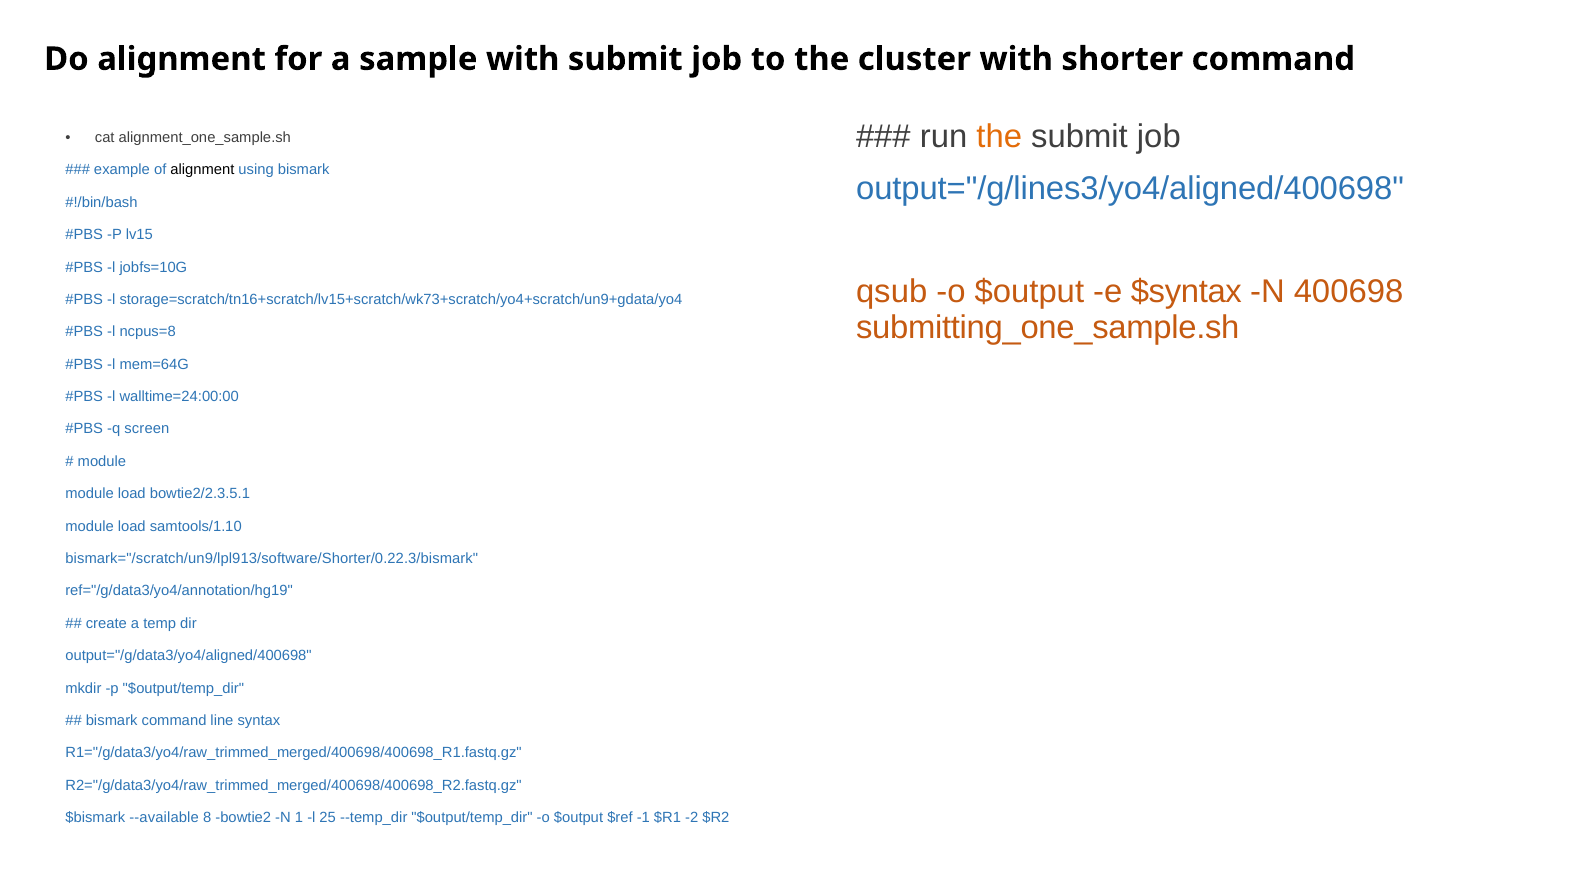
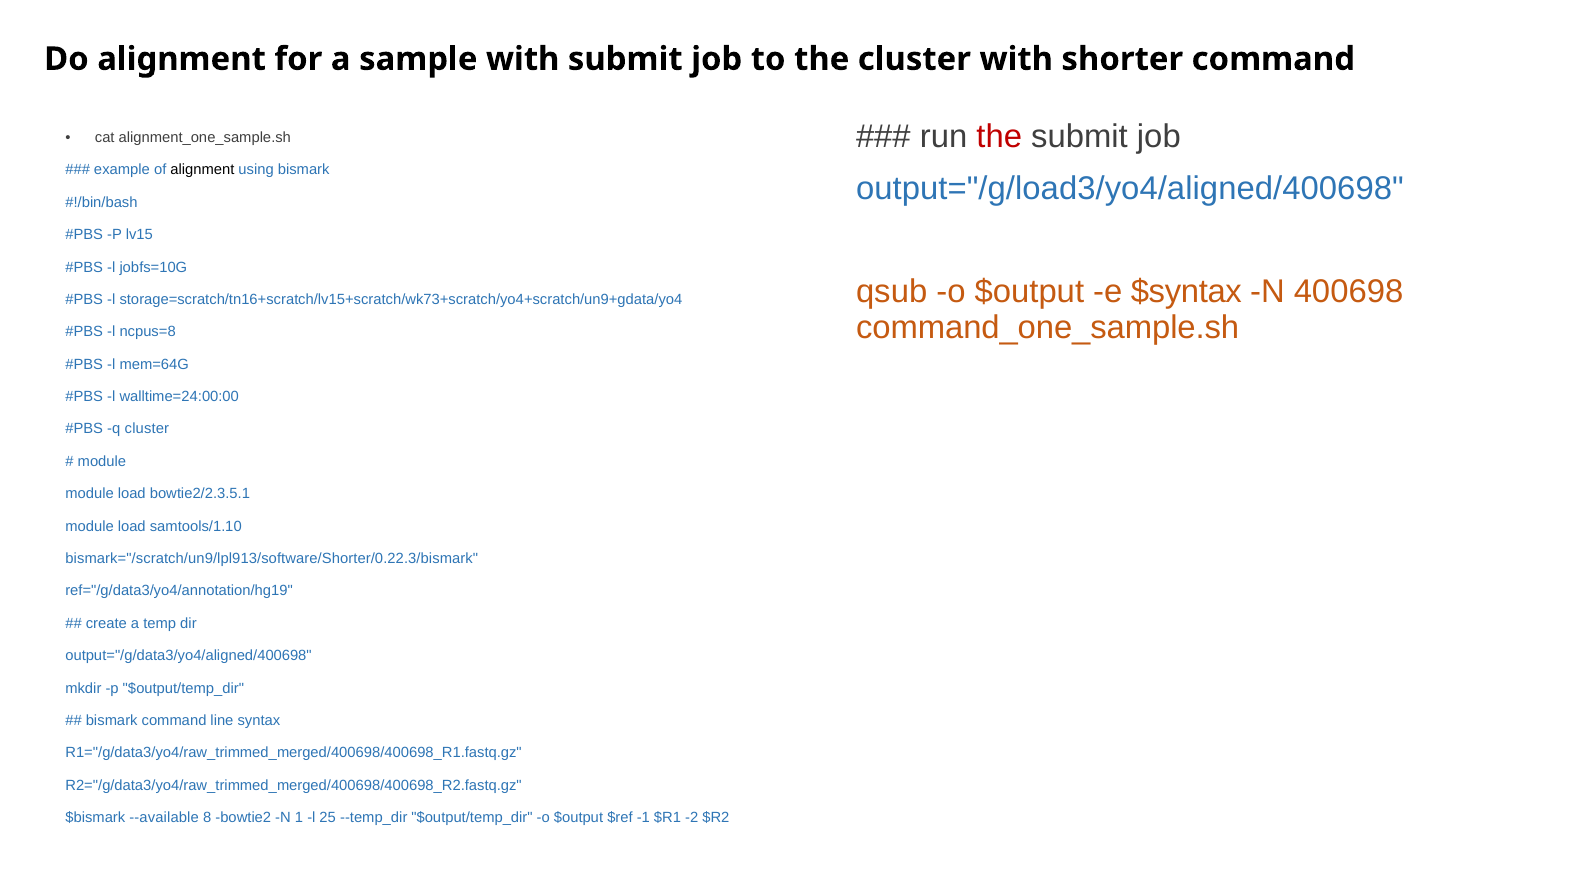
the colour: orange -> red (999, 137)
output="/g/lines3/yo4/aligned/400698: output="/g/lines3/yo4/aligned/400698 -> output="/g/load3/yo4/aligned/400698 (1130, 188)
submitting_one_sample.sh: submitting_one_sample.sh -> command_one_sample.sh (1048, 328)
q screen: screen -> cluster (147, 429)
